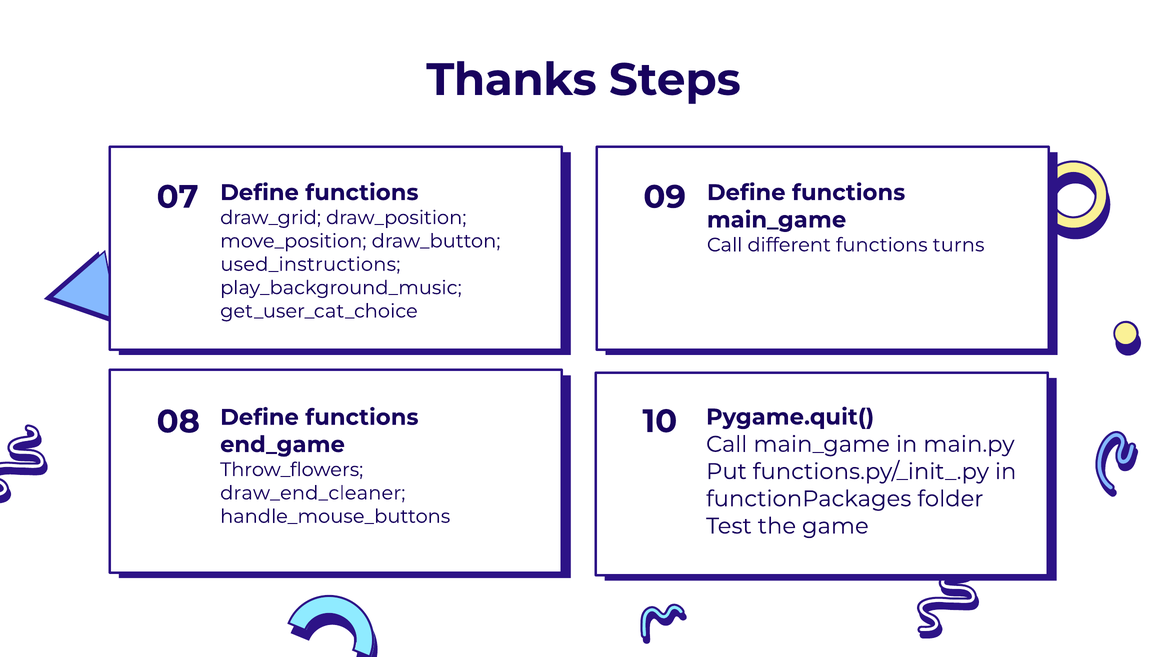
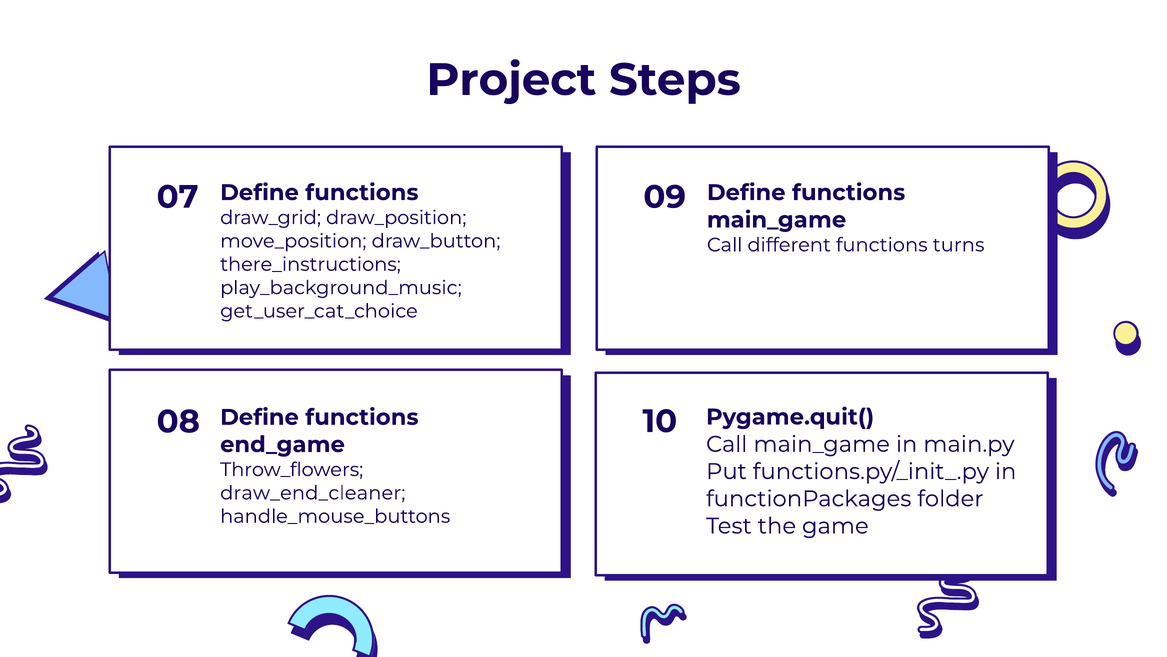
Thanks: Thanks -> Project (511, 80)
used_instructions: used_instructions -> there_instructions (311, 264)
